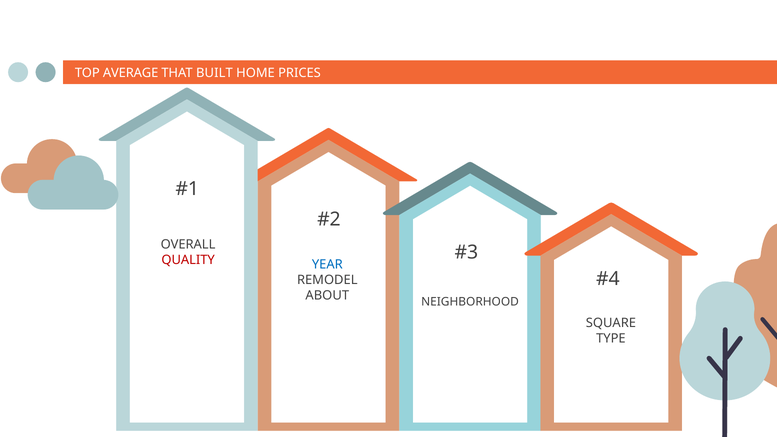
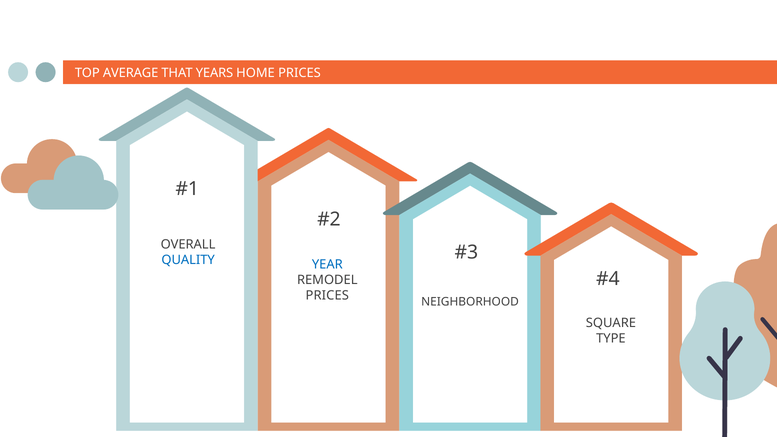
BUILT: BUILT -> YEARS (214, 73)
QUALITY colour: red -> blue (188, 260)
ABOUT: ABOUT -> PRICES (327, 296)
